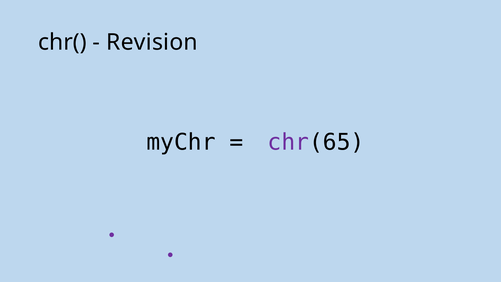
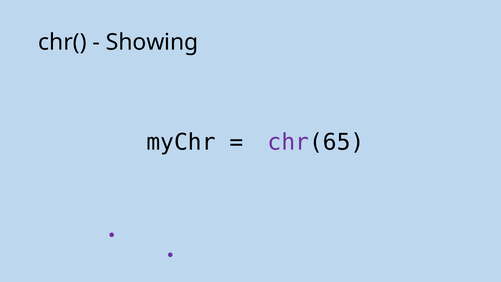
Revision: Revision -> Showing (152, 42)
